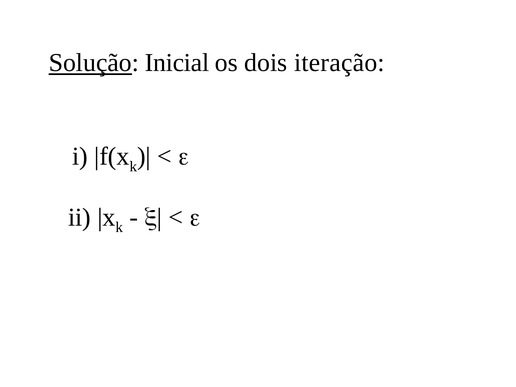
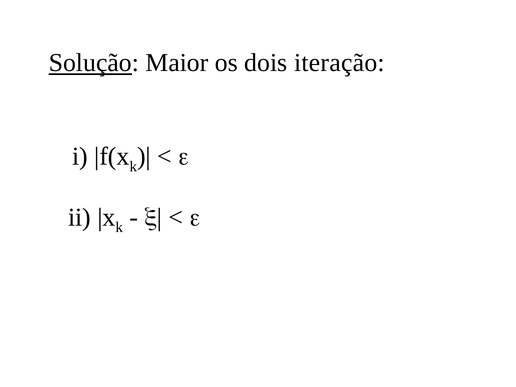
Inicial: Inicial -> Maior (177, 63)
